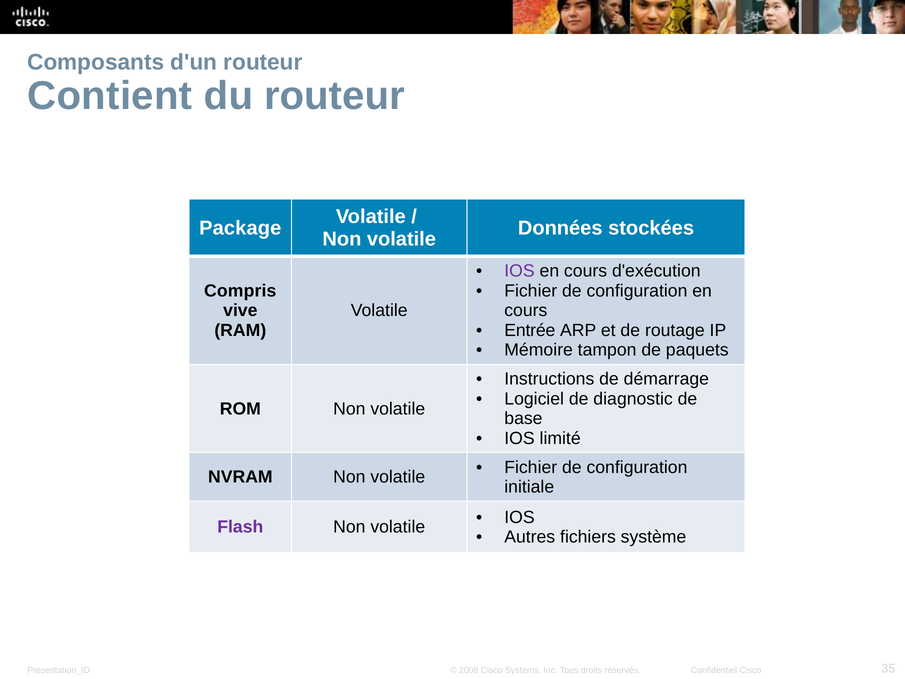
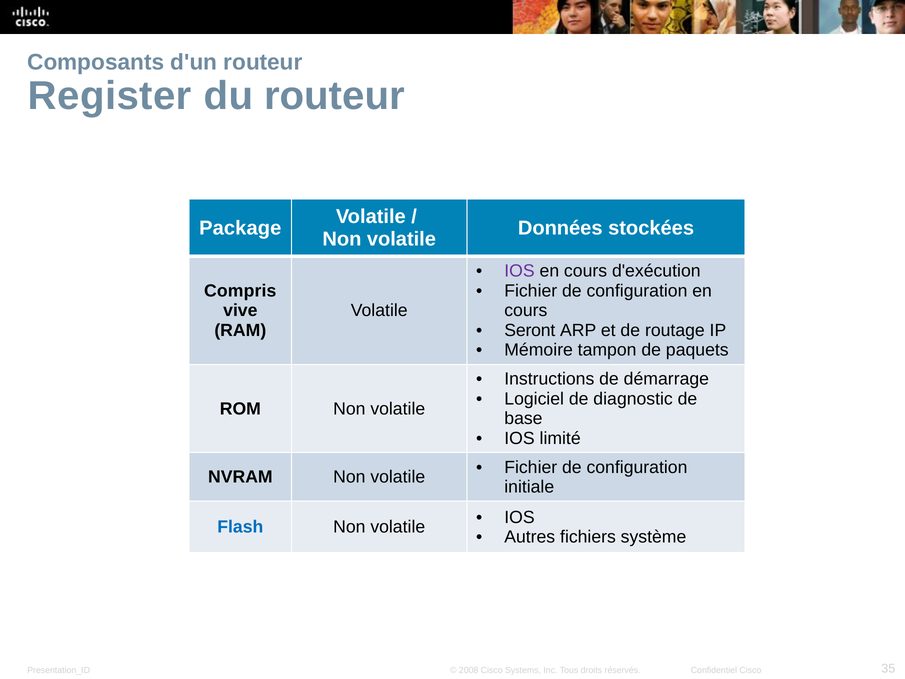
Contient: Contient -> Register (110, 96)
Entrée: Entrée -> Seront (530, 330)
Flash colour: purple -> blue (240, 527)
